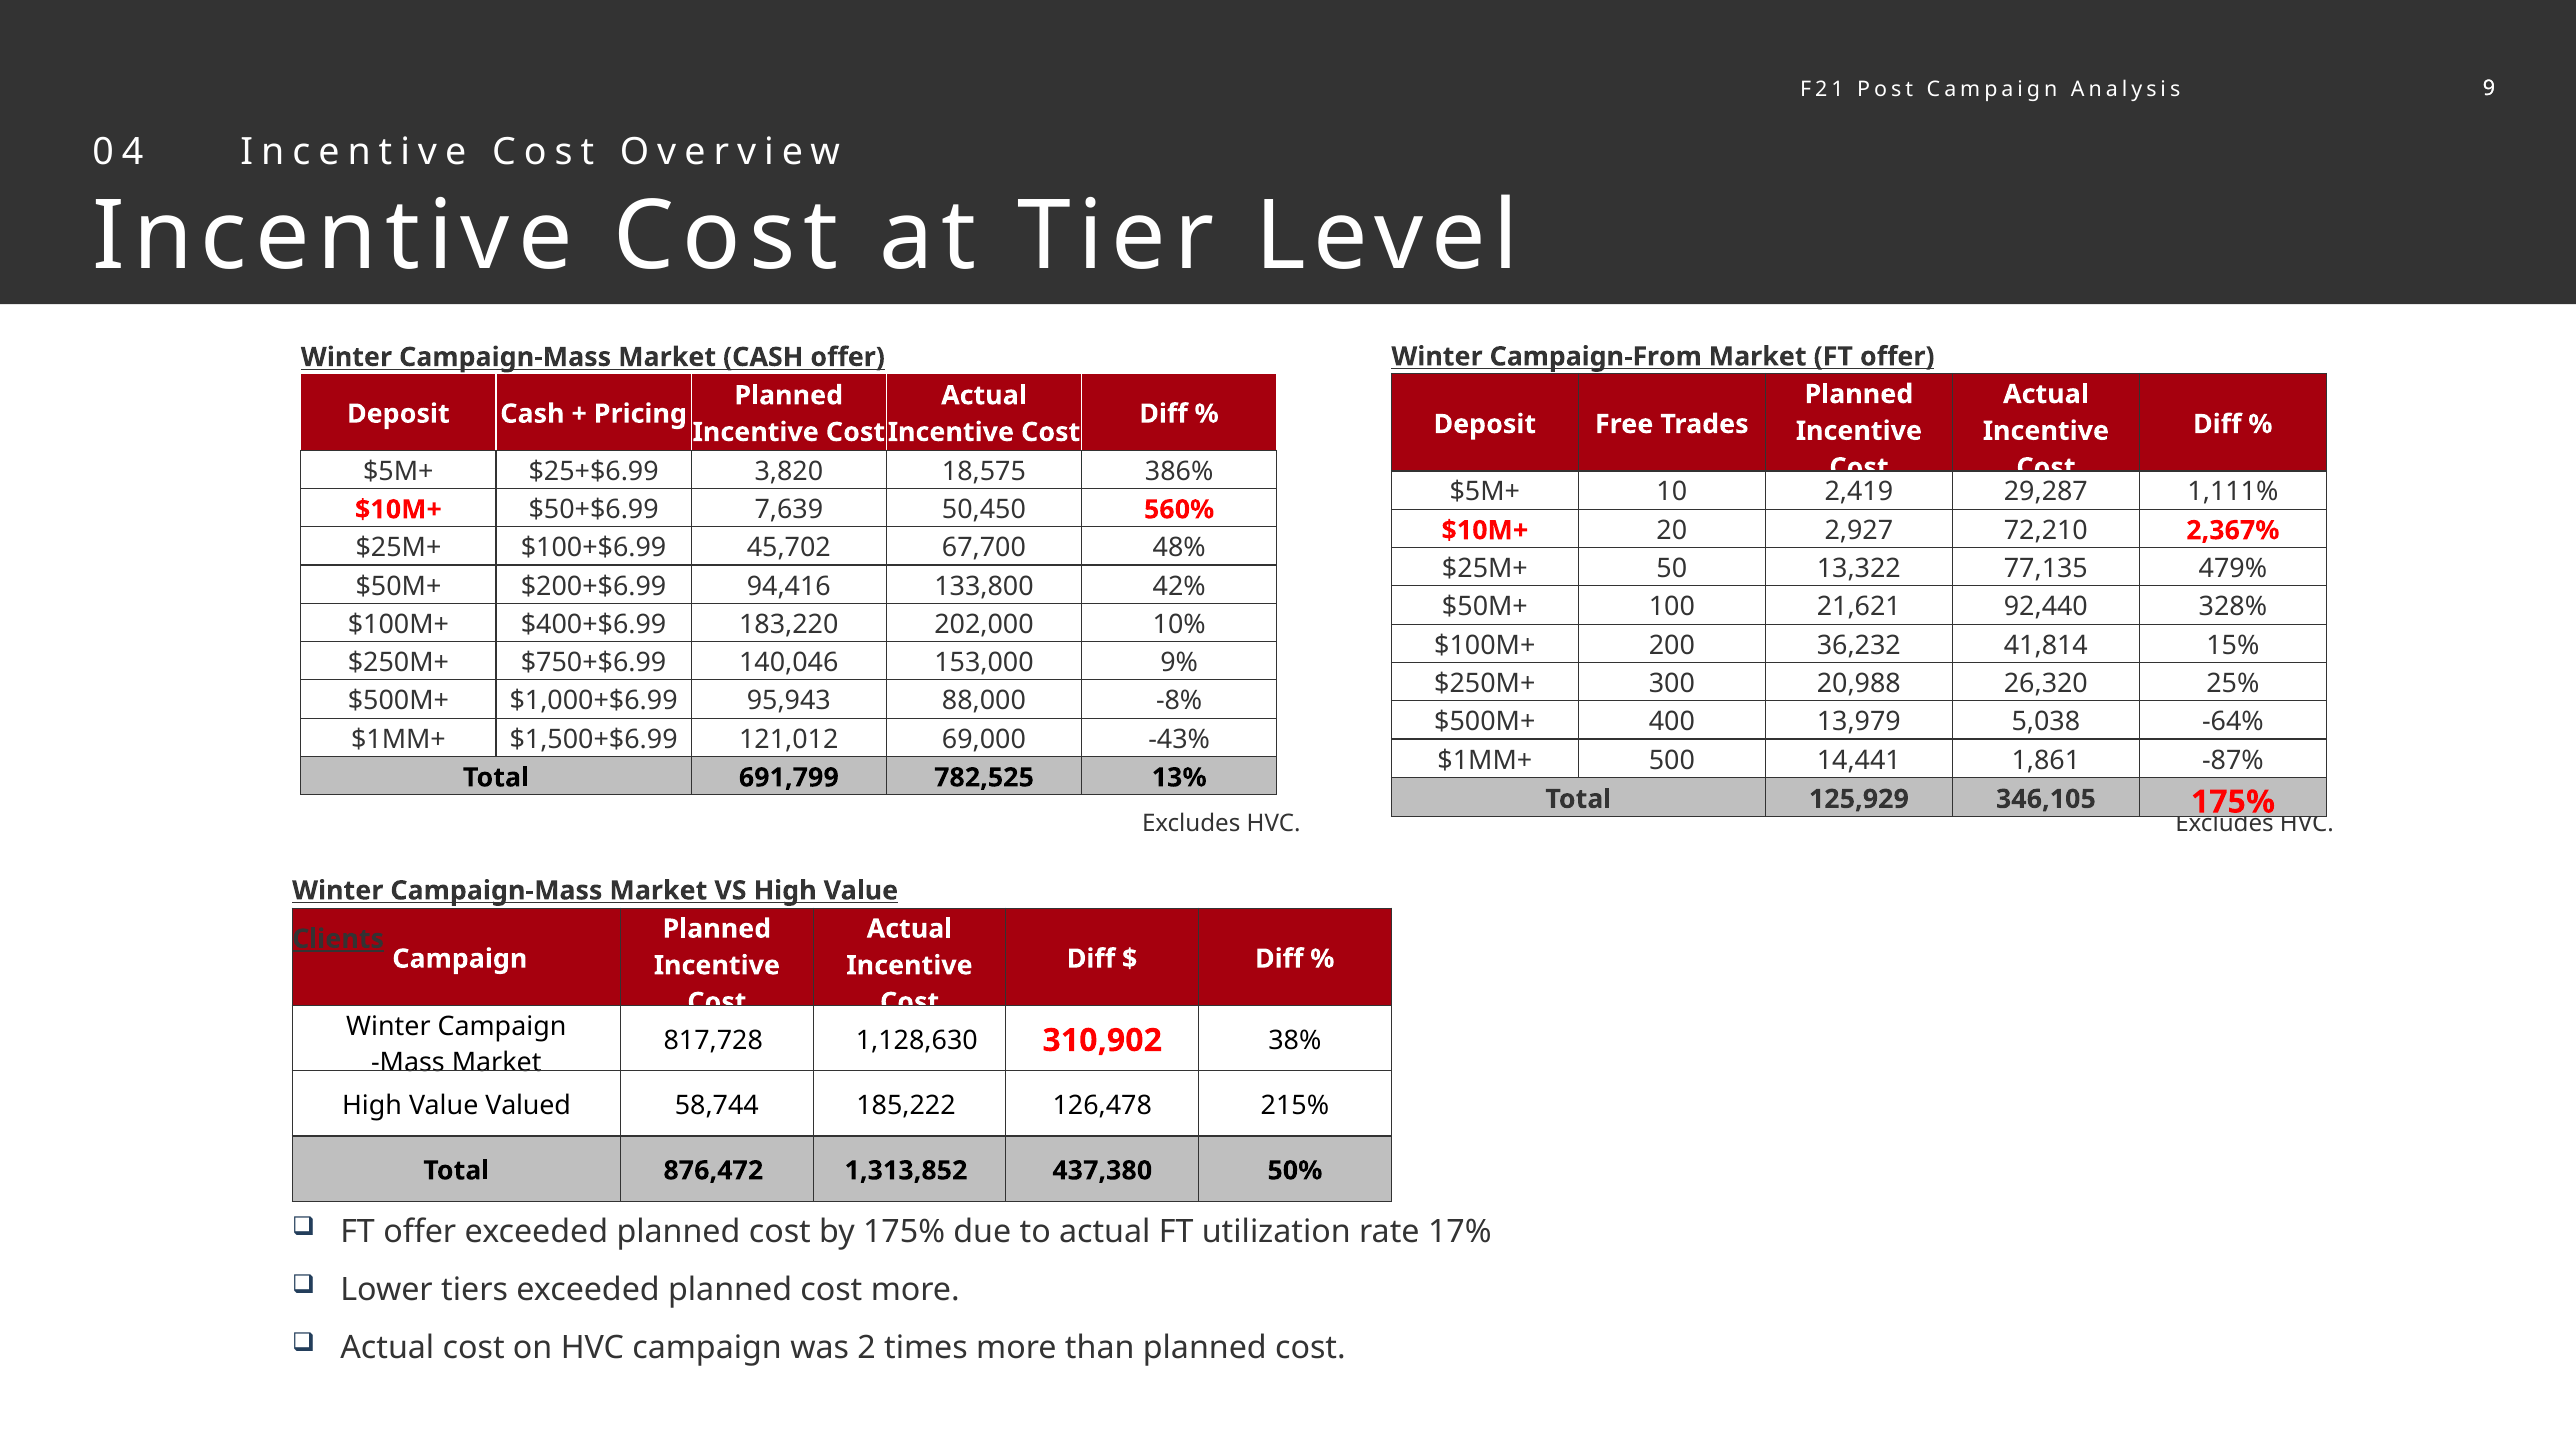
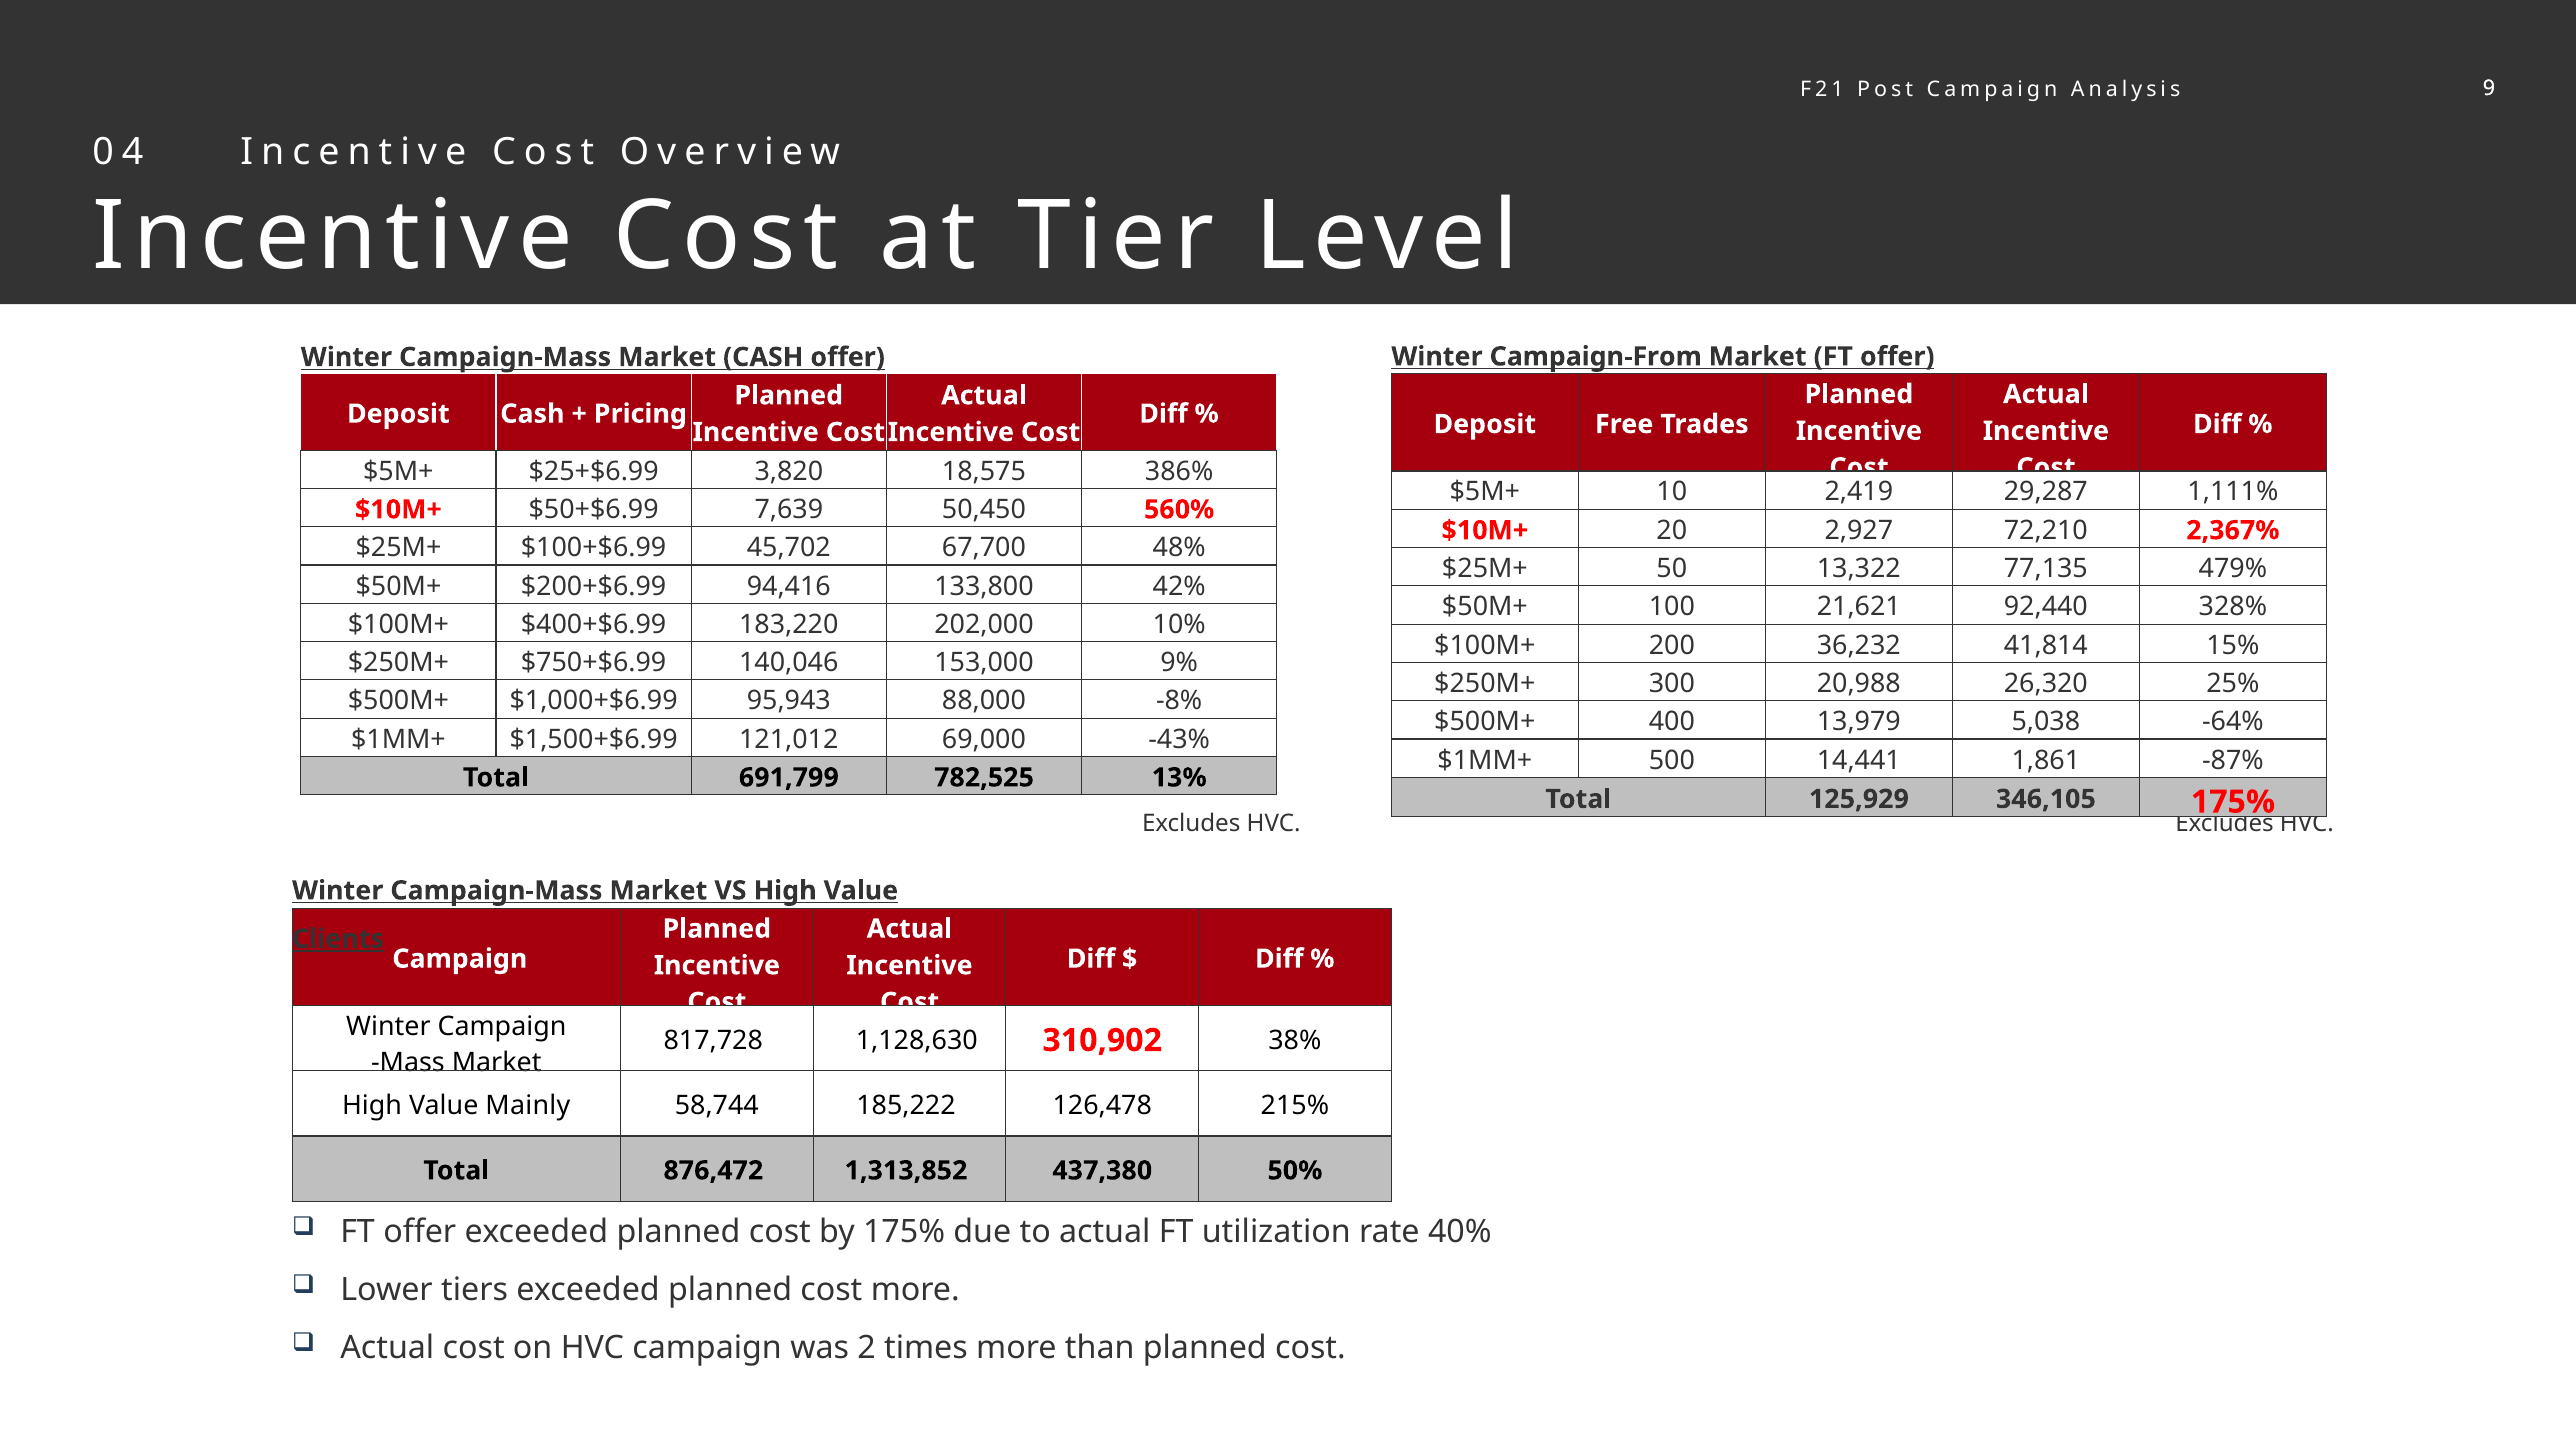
Valued: Valued -> Mainly (528, 1105)
17%: 17% -> 40% (1460, 1232)
